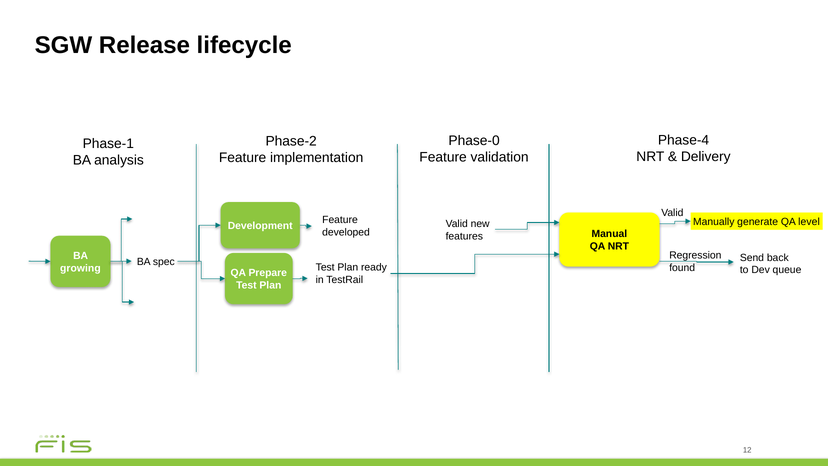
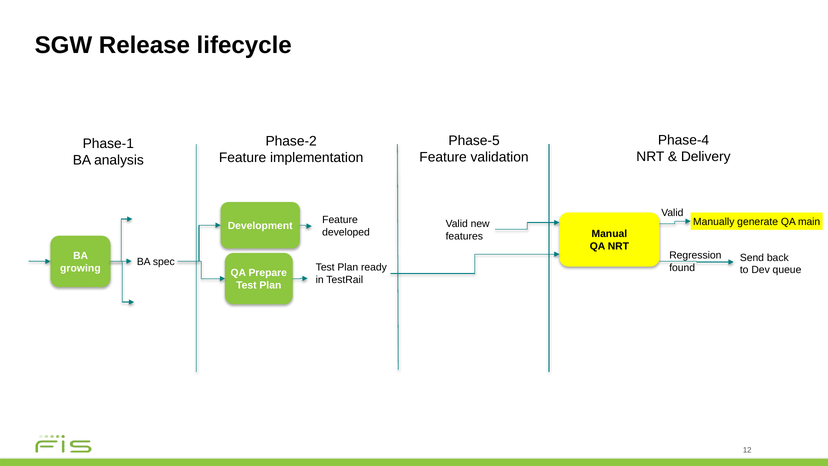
Phase-0: Phase-0 -> Phase-5 (474, 141)
level: level -> main (809, 222)
